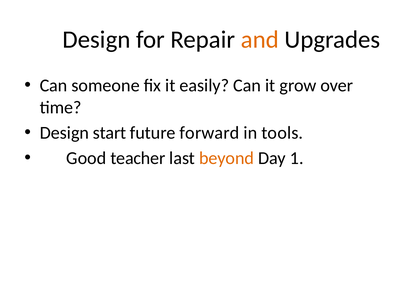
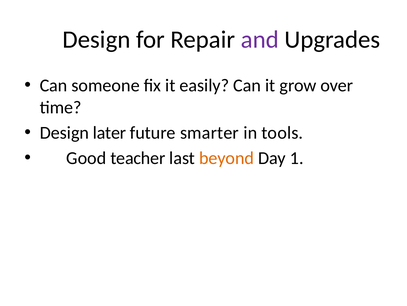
and colour: orange -> purple (260, 39)
start: start -> later (110, 132)
forward: forward -> smarter (209, 132)
